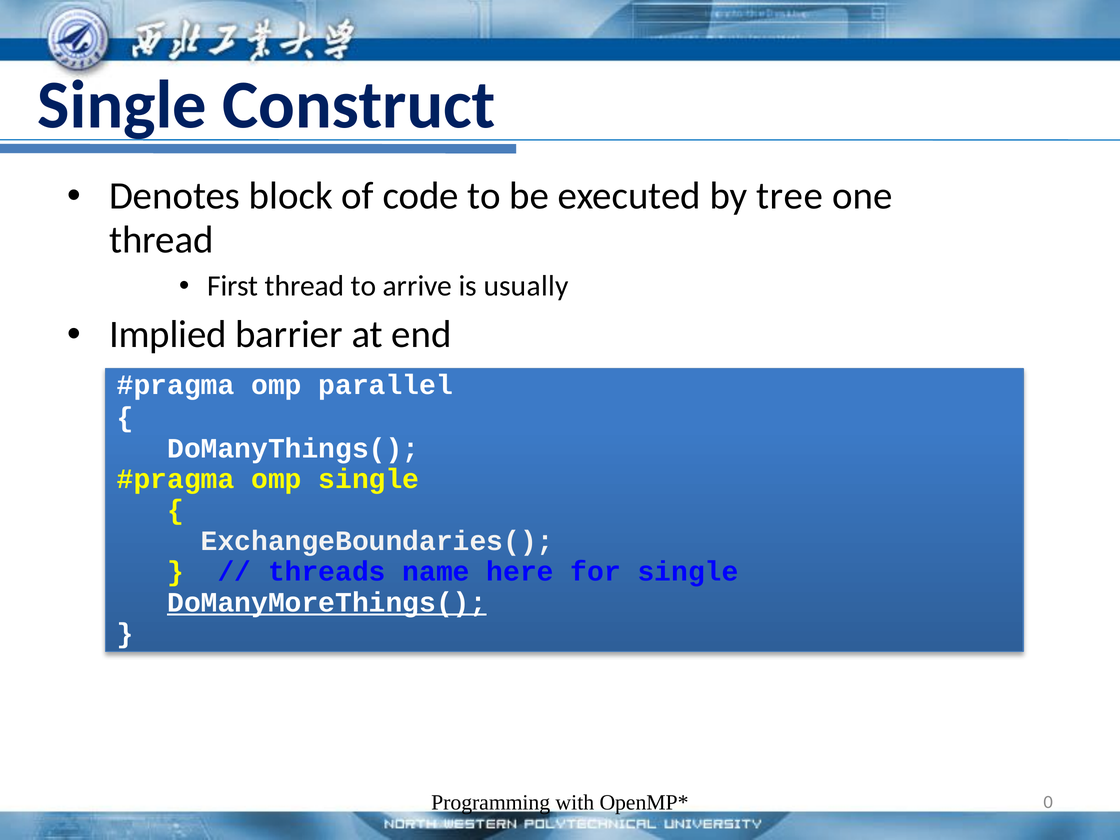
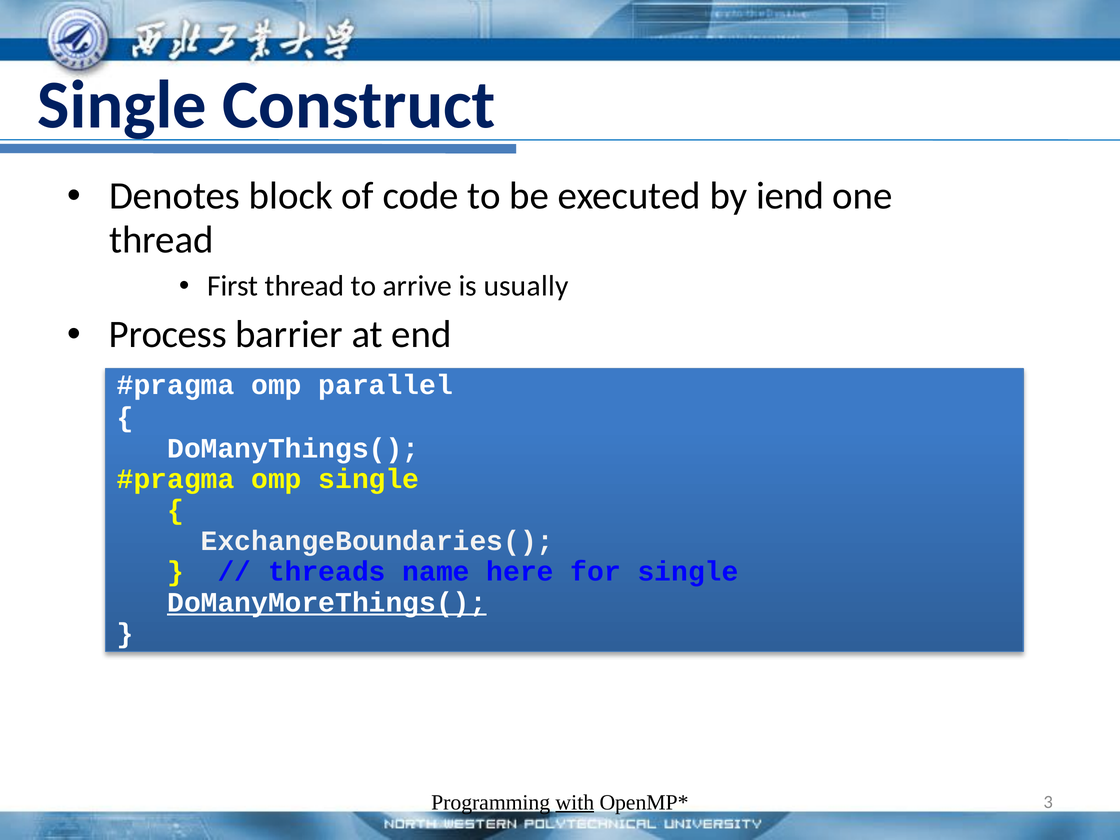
tree: tree -> iend (790, 196)
Implied: Implied -> Process (168, 334)
with underline: none -> present (575, 802)
0: 0 -> 3 (1048, 802)
